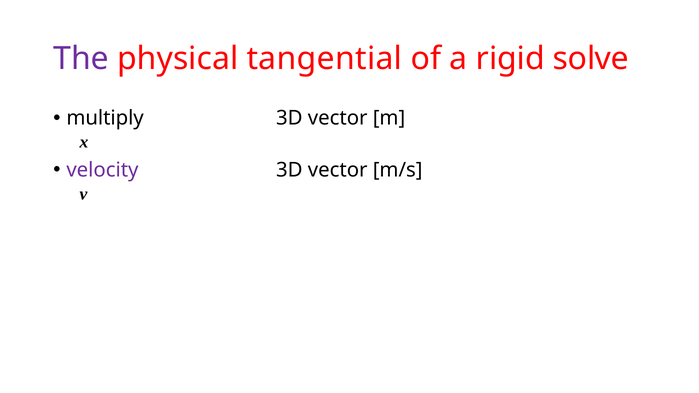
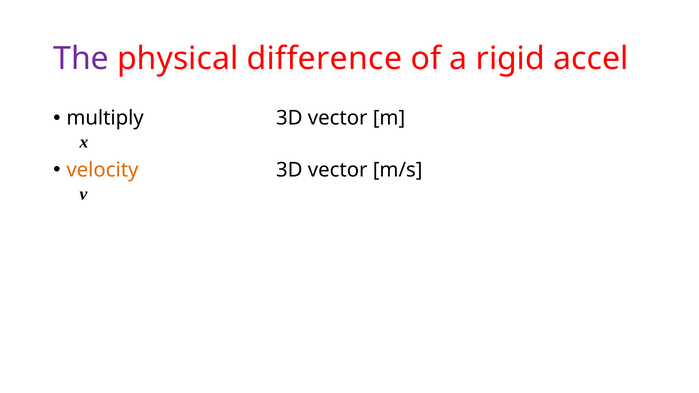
tangential: tangential -> difference (324, 59)
solve: solve -> accel (591, 59)
velocity colour: purple -> orange (102, 170)
